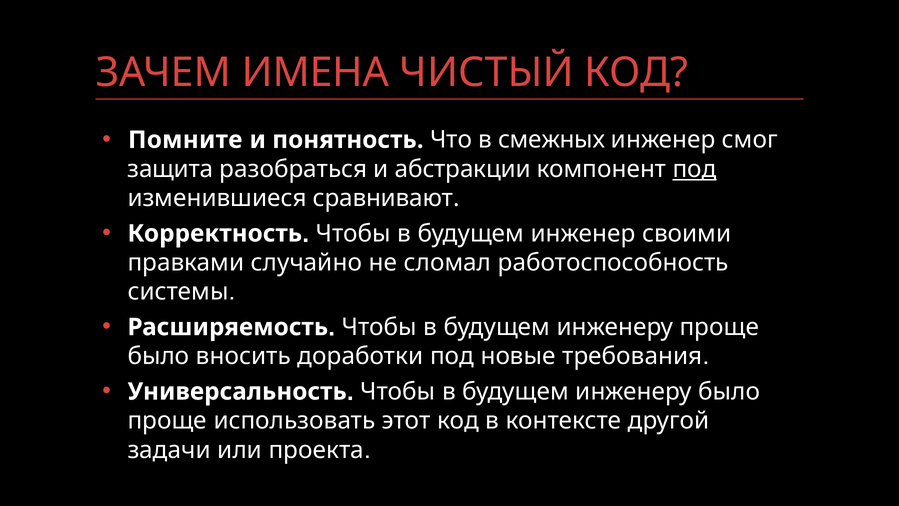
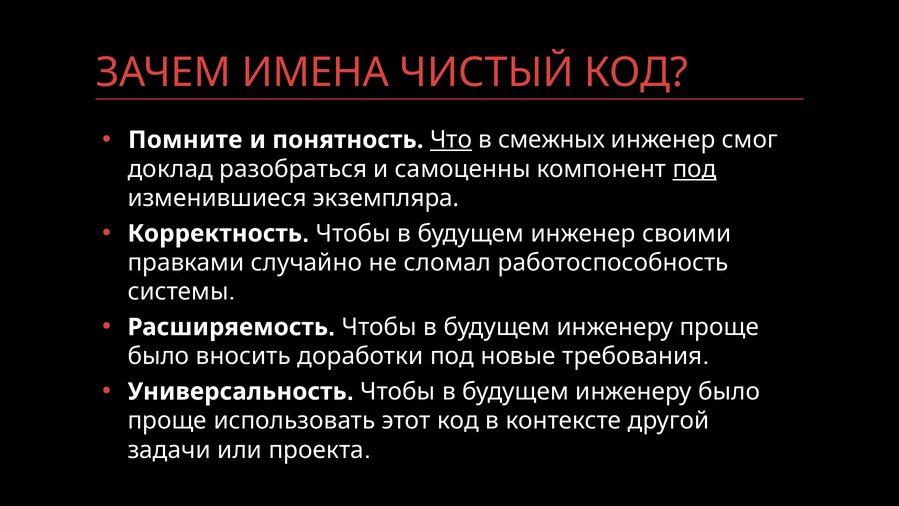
Что underline: none -> present (451, 140)
защита: защита -> доклад (170, 169)
абстракции: абстракции -> самоценны (463, 169)
сравнивают: сравнивают -> экземпляра (386, 198)
